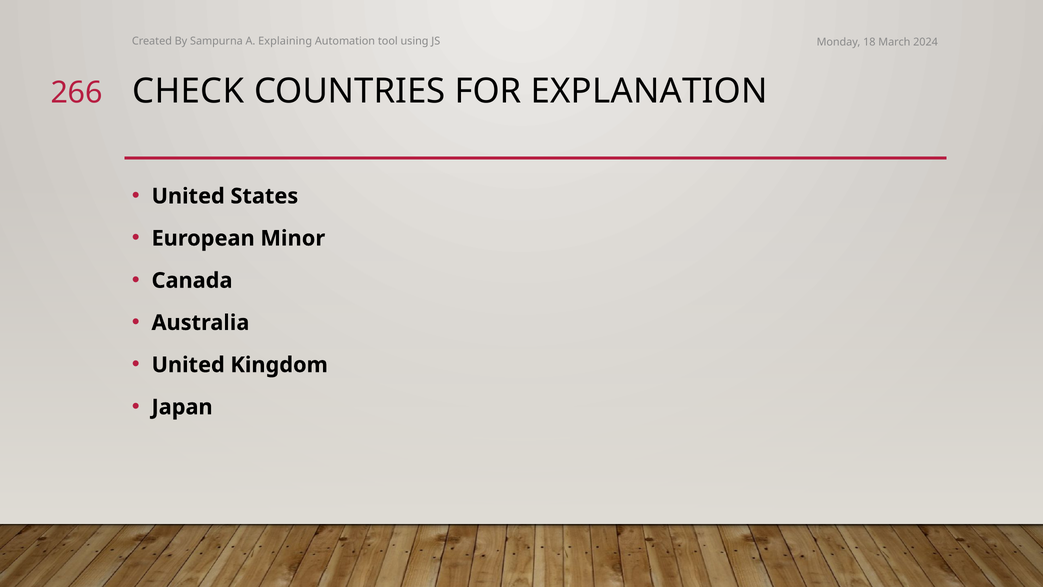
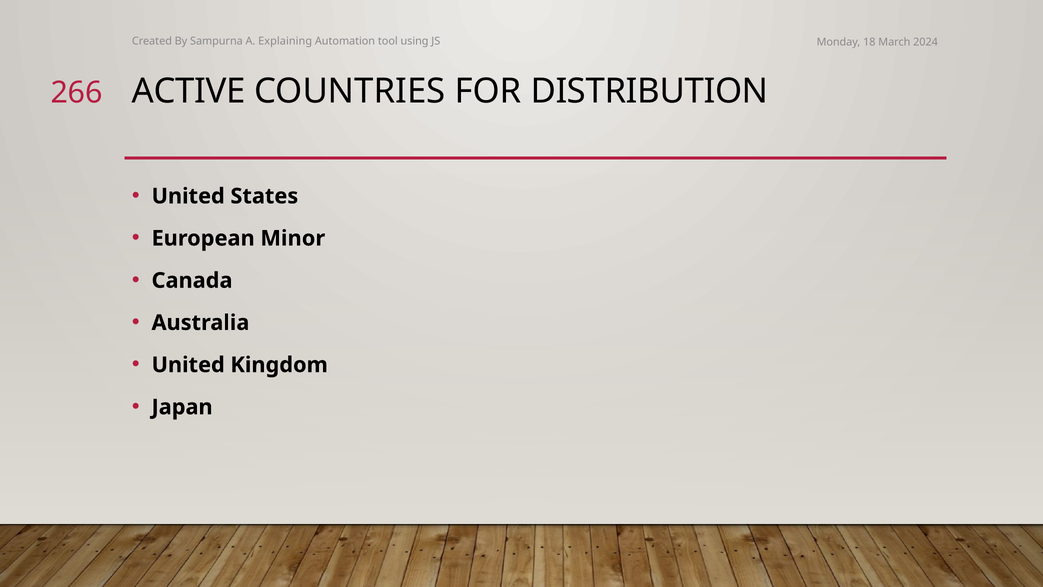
CHECK: CHECK -> ACTIVE (189, 91)
EXPLANATION: EXPLANATION -> DISTRIBUTION (649, 91)
